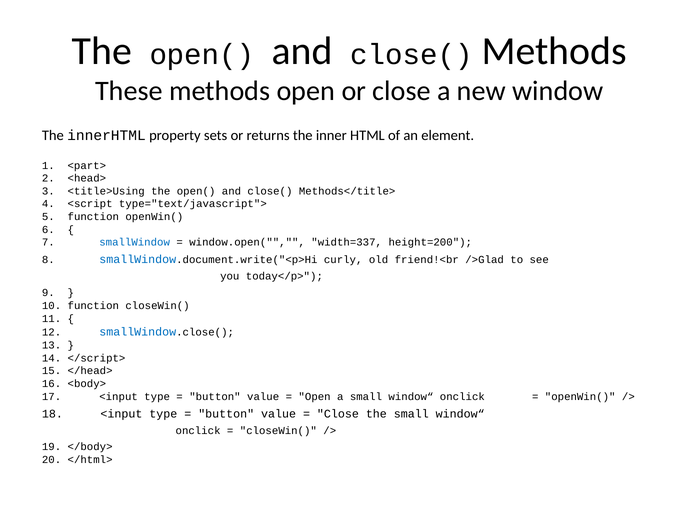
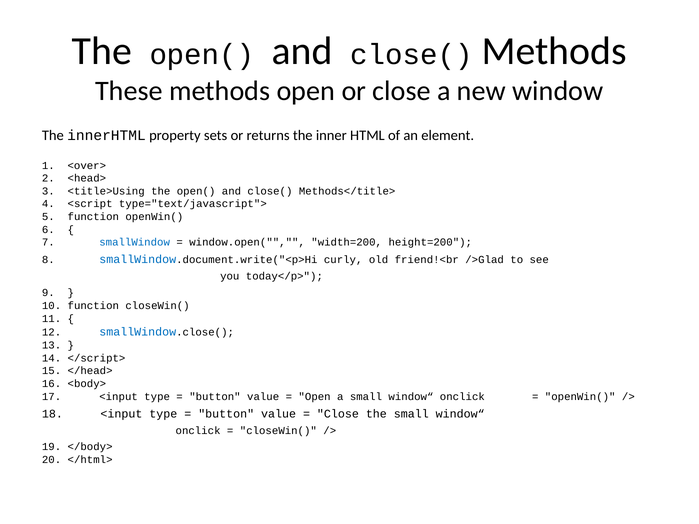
<part>: <part> -> <over> (87, 166)
width=337: width=337 -> width=200 (347, 243)
